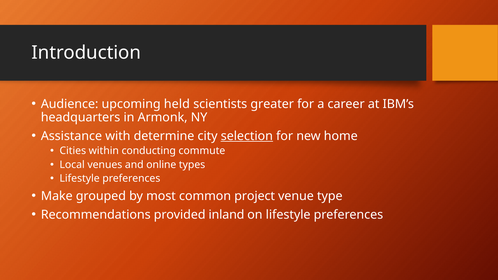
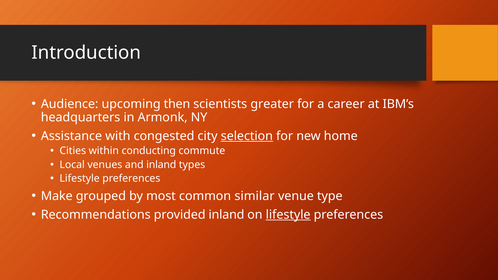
held: held -> then (177, 104)
determine: determine -> congested (164, 136)
and online: online -> inland (161, 165)
project: project -> similar (255, 196)
lifestyle underline: none -> present (288, 215)
